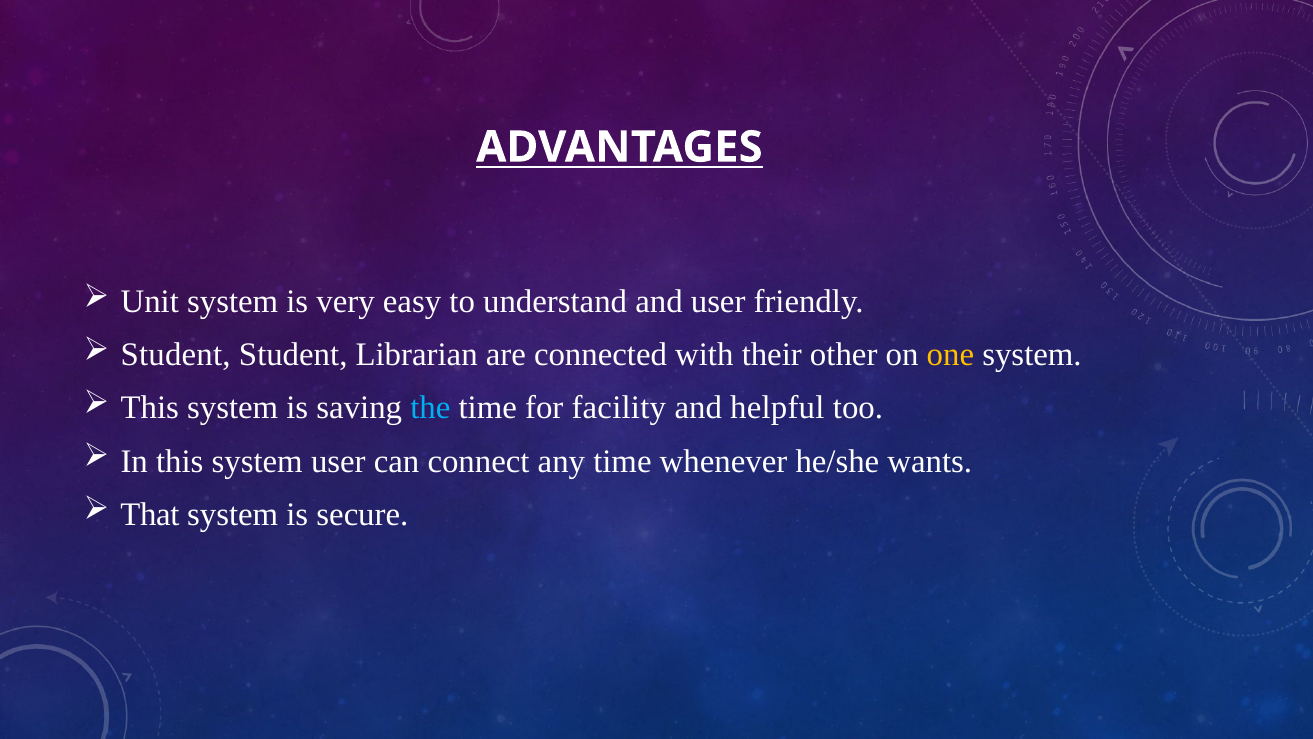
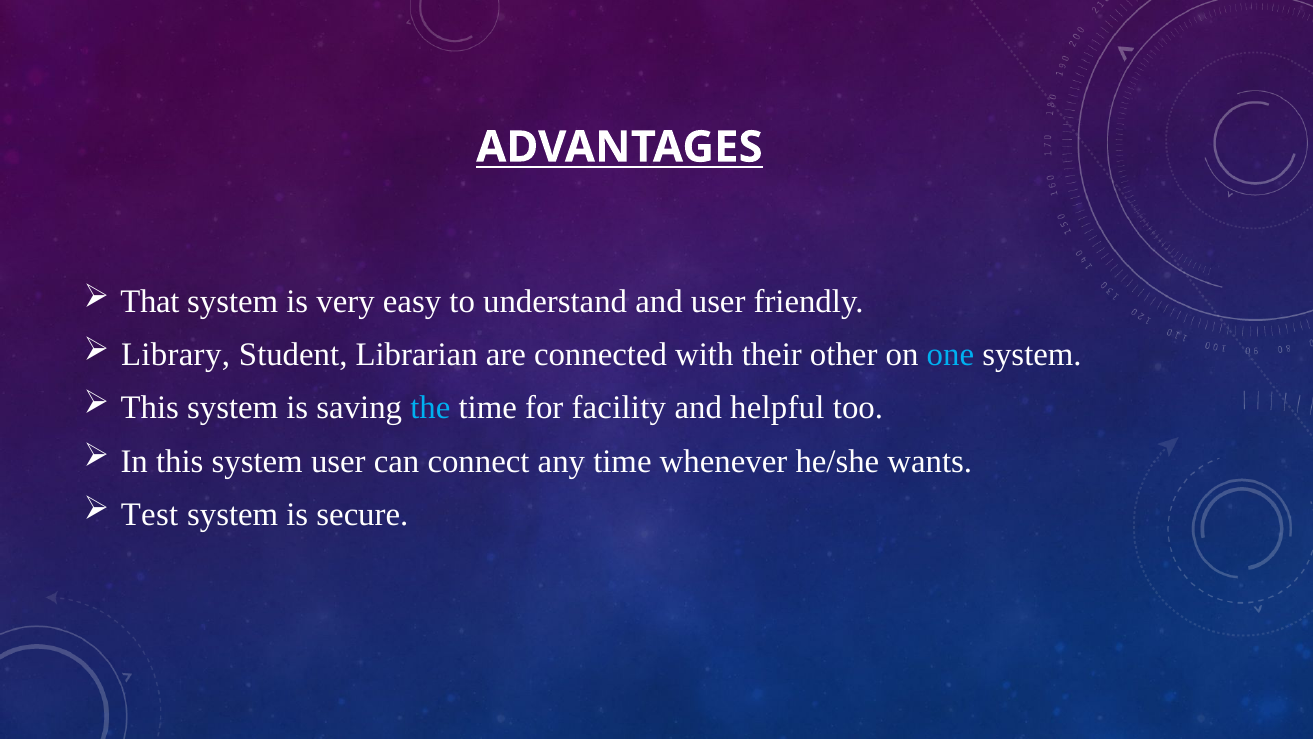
Unit: Unit -> That (150, 302)
Student: Student -> Library (176, 355)
one colour: yellow -> light blue (950, 355)
That: That -> Test (150, 514)
